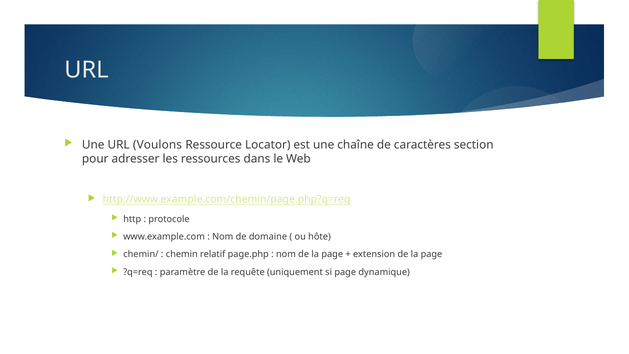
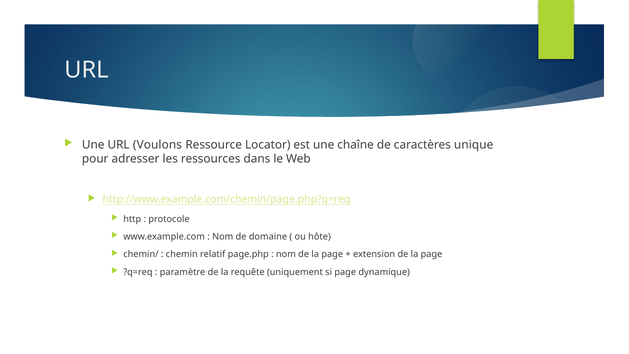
section: section -> unique (474, 145)
